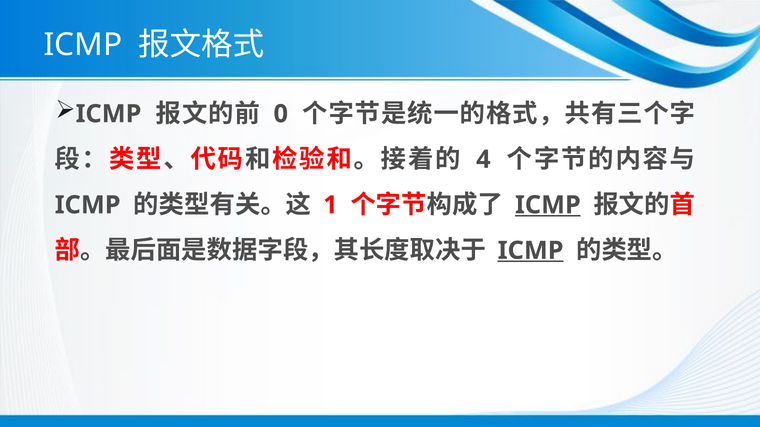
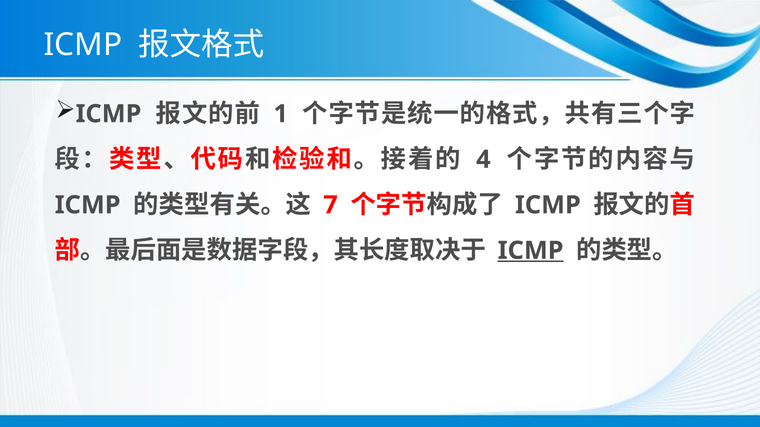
0: 0 -> 1 (281, 114)
1: 1 -> 7 (330, 205)
ICMP underline: present -> none (548, 205)
